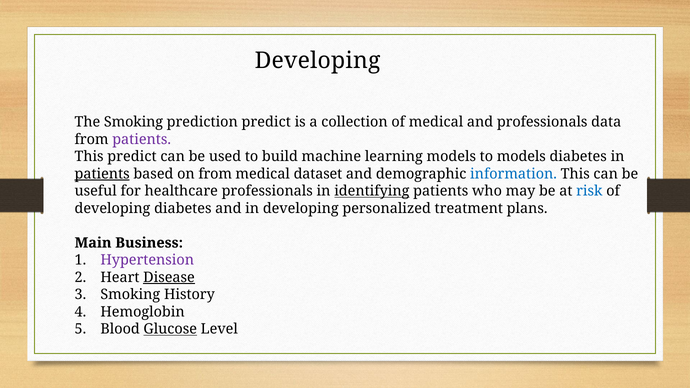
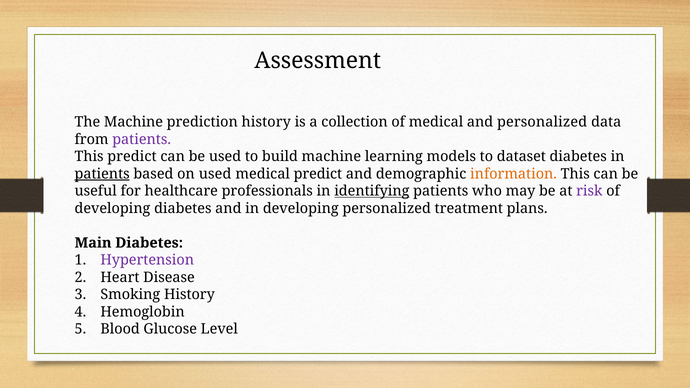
Developing: Developing -> Assessment (318, 61)
The Smoking: Smoking -> Machine (134, 122)
prediction predict: predict -> history (266, 122)
and professionals: professionals -> personalized (542, 122)
to models: models -> dataset (521, 157)
on from: from -> used (215, 174)
medical dataset: dataset -> predict (318, 174)
information colour: blue -> orange (514, 174)
risk colour: blue -> purple (589, 191)
Main Business: Business -> Diabetes (149, 243)
Disease underline: present -> none (169, 277)
Glucose underline: present -> none (170, 329)
